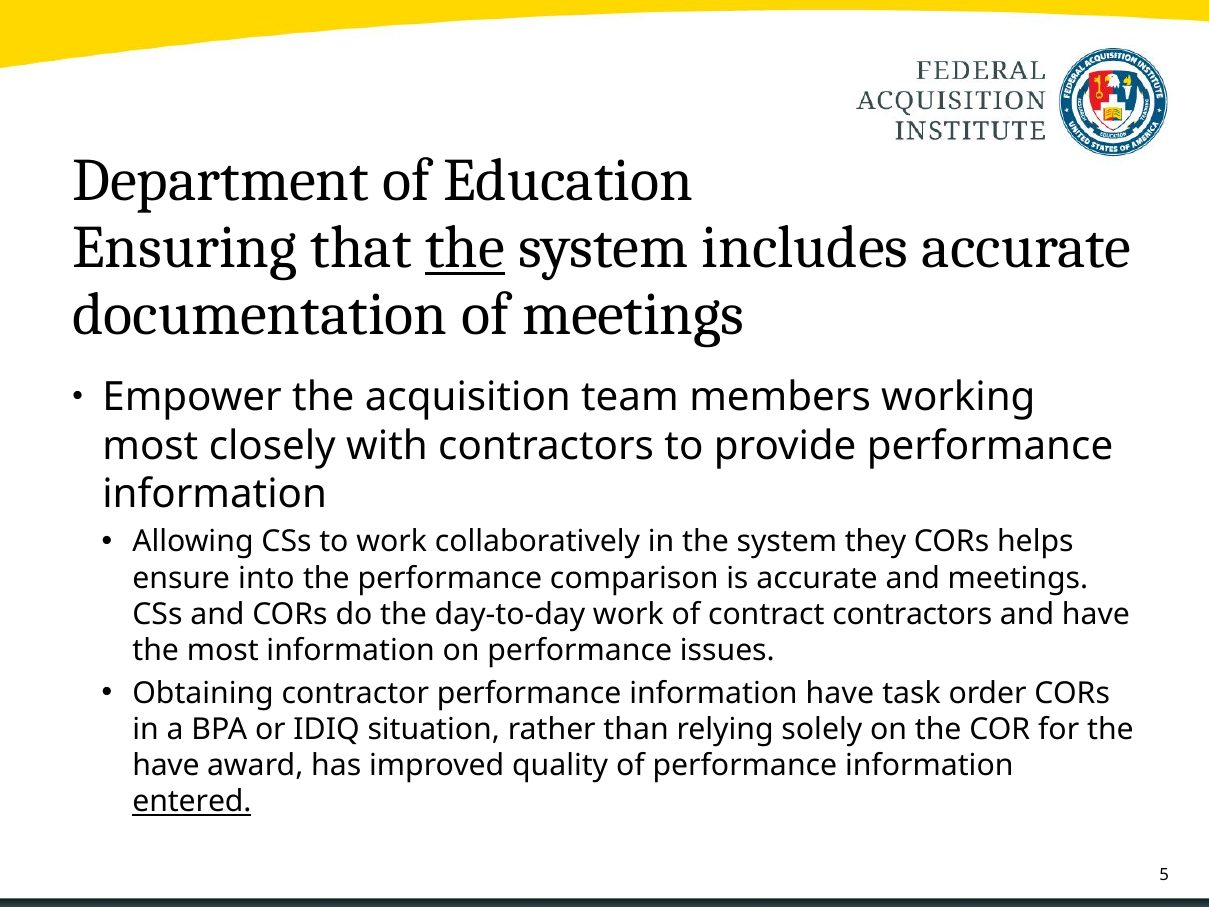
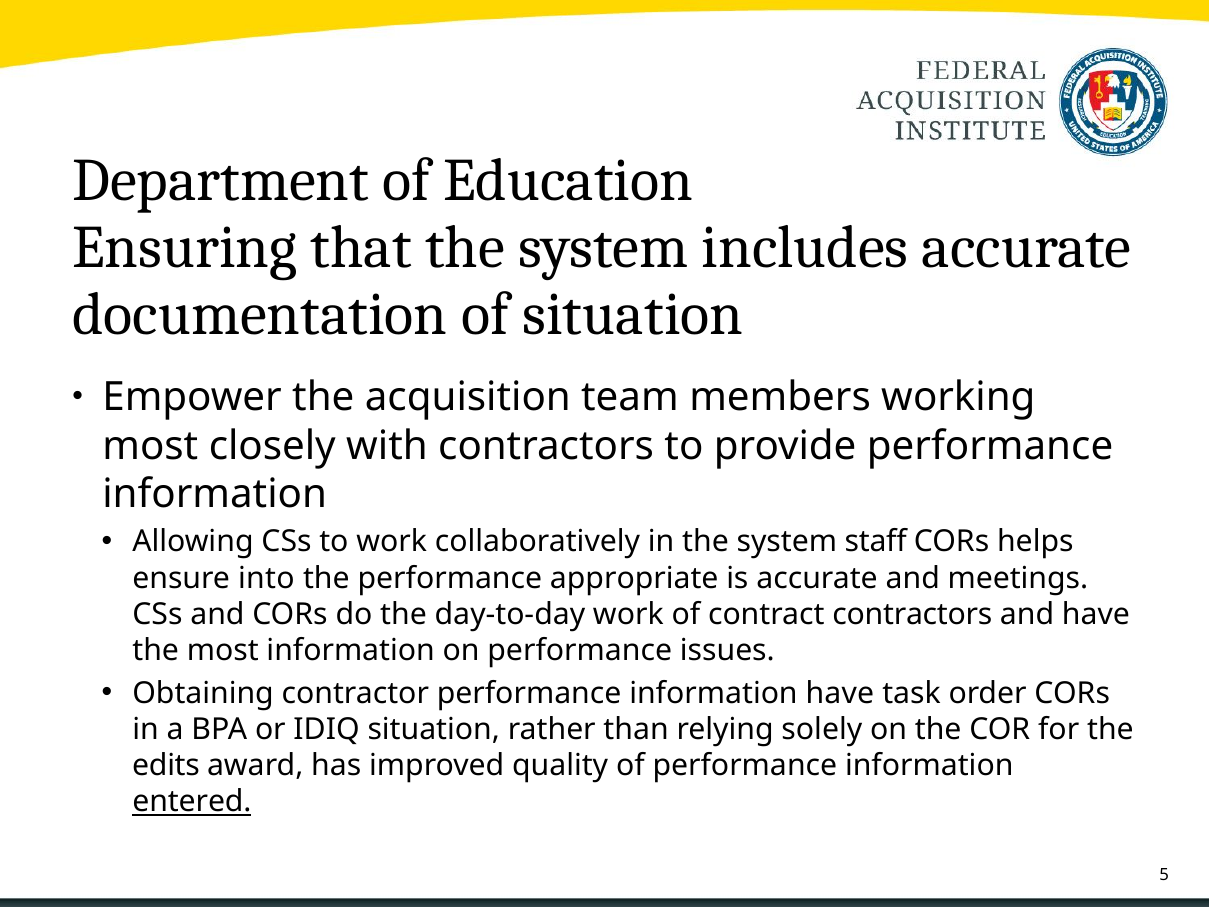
the underline: present -> none (465, 247)
of meetings: meetings -> situation (633, 315)
they: they -> staff (876, 542)
comparison: comparison -> appropriate (634, 578)
have: have -> edits (166, 765)
